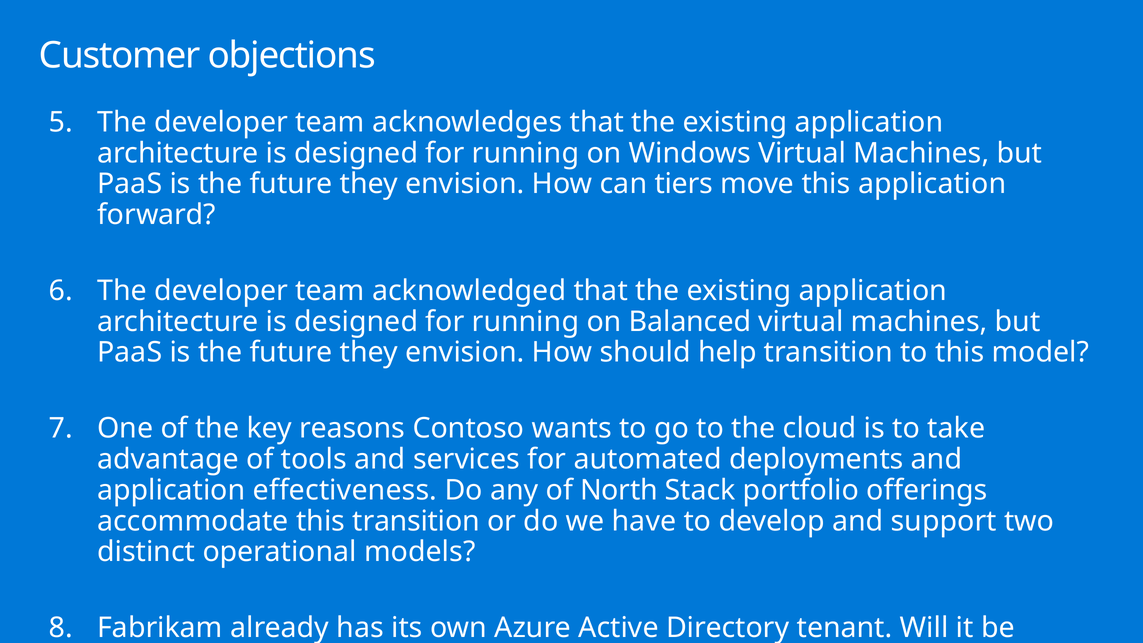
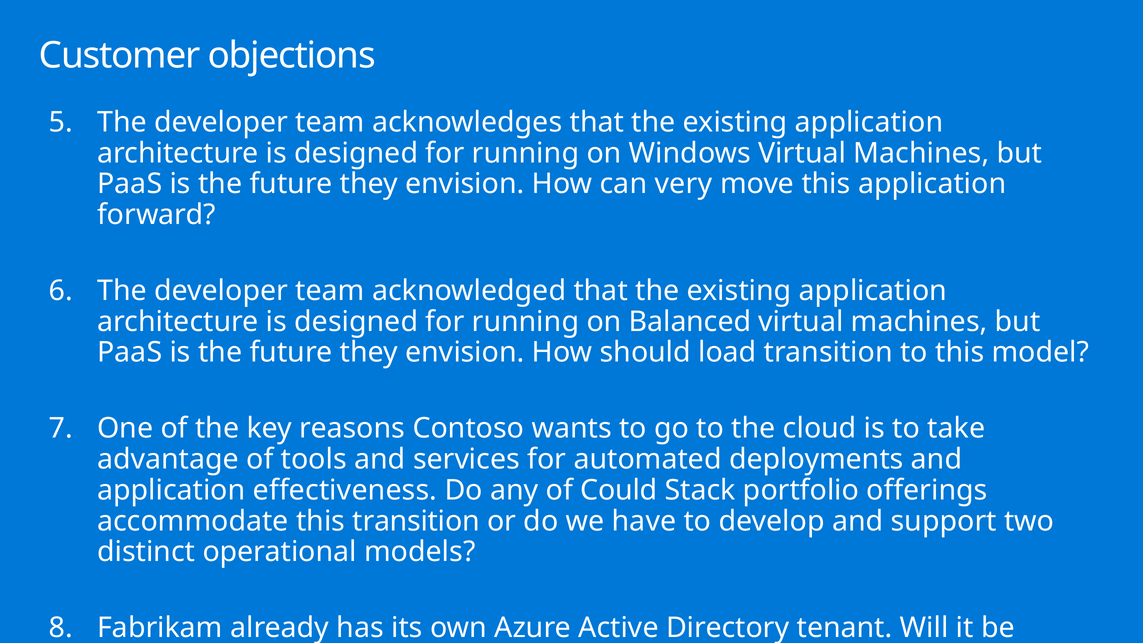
tiers: tiers -> very (683, 184)
help: help -> load (727, 352)
North: North -> Could (619, 490)
